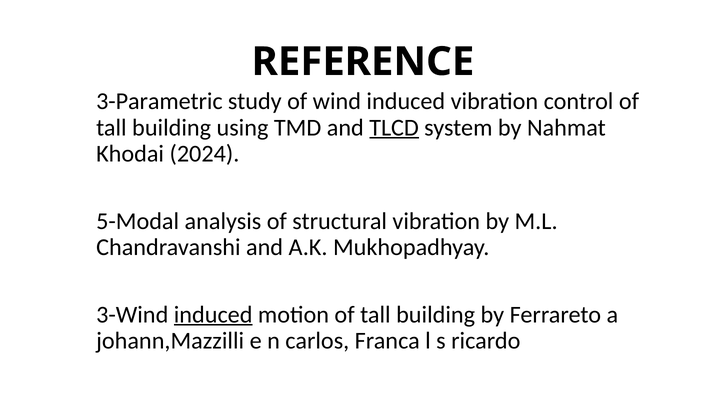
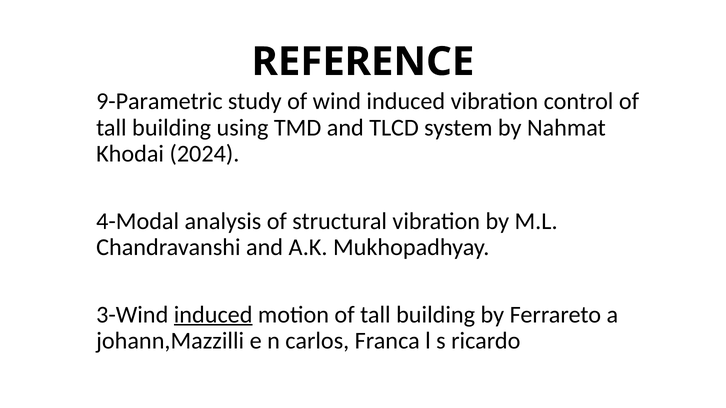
3-Parametric: 3-Parametric -> 9-Parametric (159, 102)
TLCD underline: present -> none (394, 128)
5-Modal: 5-Modal -> 4-Modal (138, 221)
